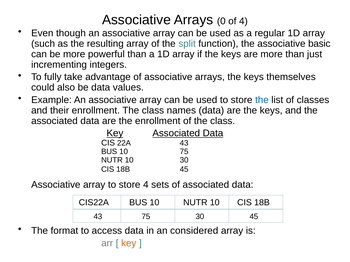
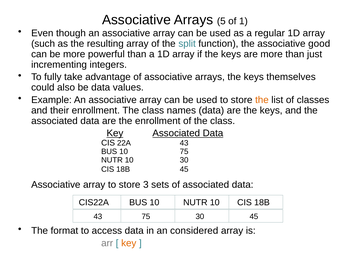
0: 0 -> 5 (221, 21)
of 4: 4 -> 1 (243, 21)
basic: basic -> good (319, 44)
the colour: blue -> orange (262, 100)
store 4: 4 -> 3 (146, 185)
